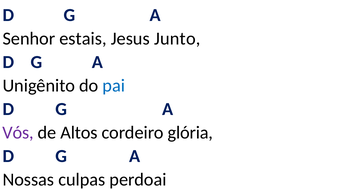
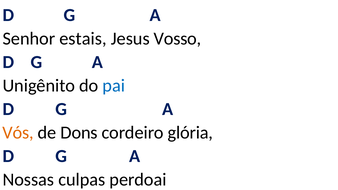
Junto: Junto -> Vosso (177, 39)
Vós colour: purple -> orange (18, 133)
Altos: Altos -> Dons (79, 133)
